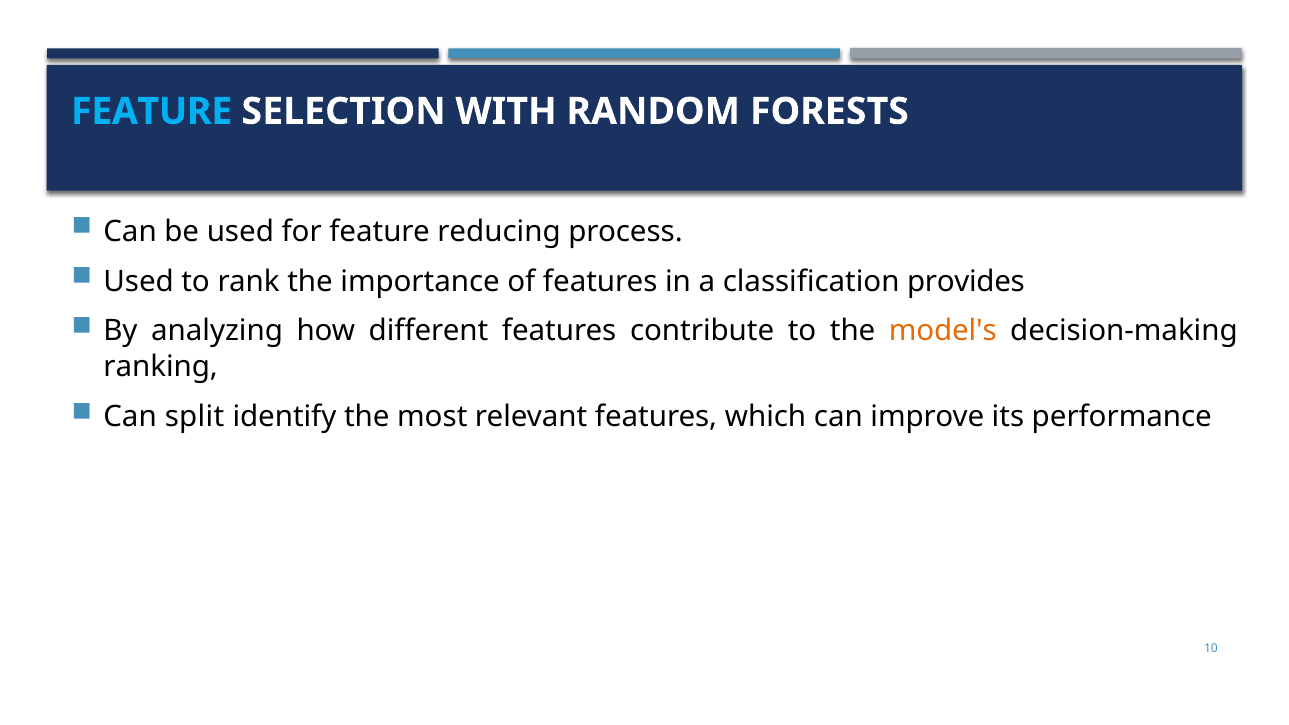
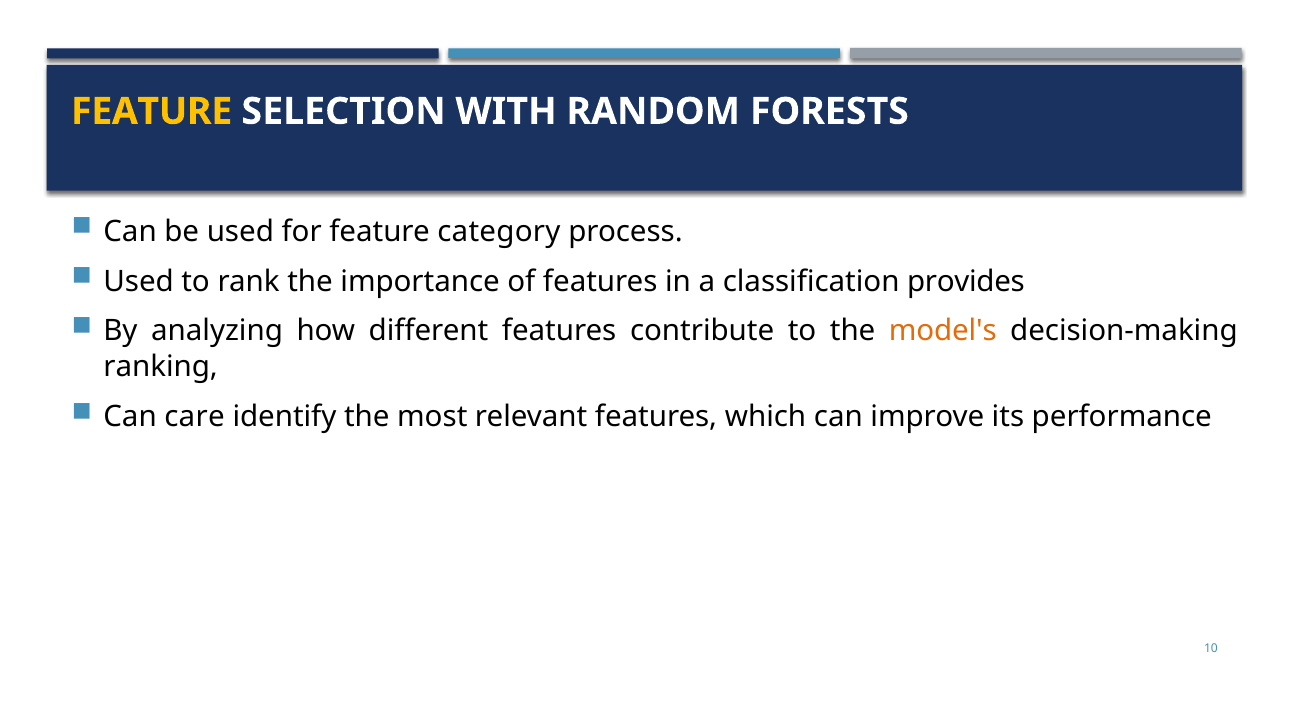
FEATURE colour: light blue -> yellow (152, 111)
reducing: reducing -> category (499, 231)
split: split -> care (194, 417)
